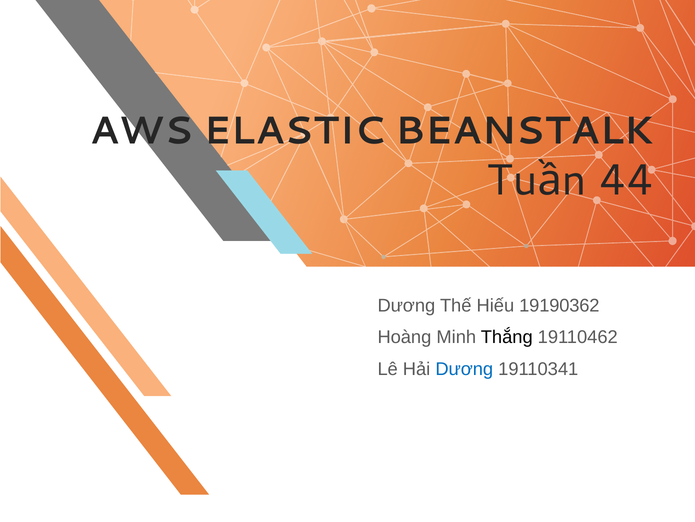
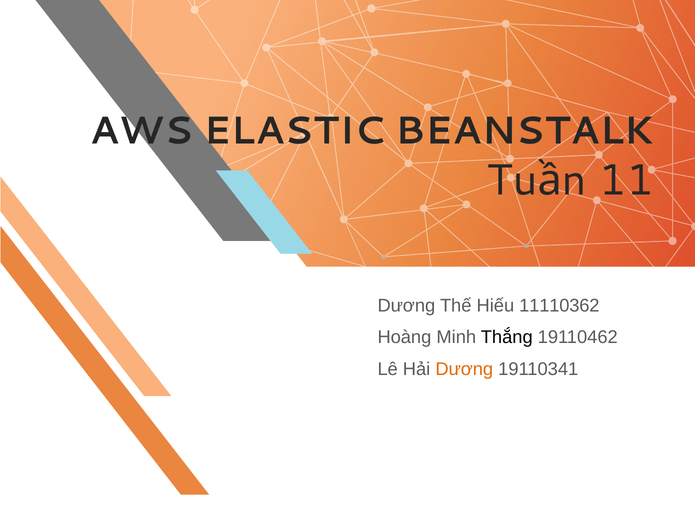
44: 44 -> 11 (626, 180)
19190362: 19190362 -> 11110362 (559, 305)
Dương colour: blue -> orange (464, 369)
